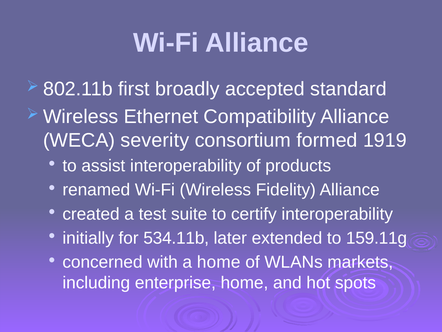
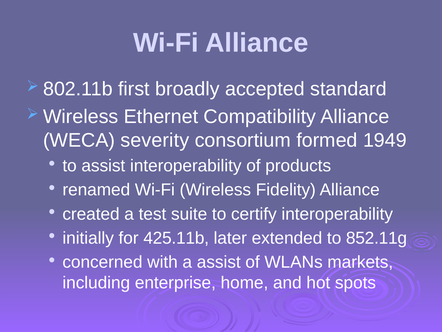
1919: 1919 -> 1949 (385, 140)
534.11b: 534.11b -> 425.11b (176, 238)
159.11g: 159.11g -> 852.11g (376, 238)
a home: home -> assist (219, 262)
